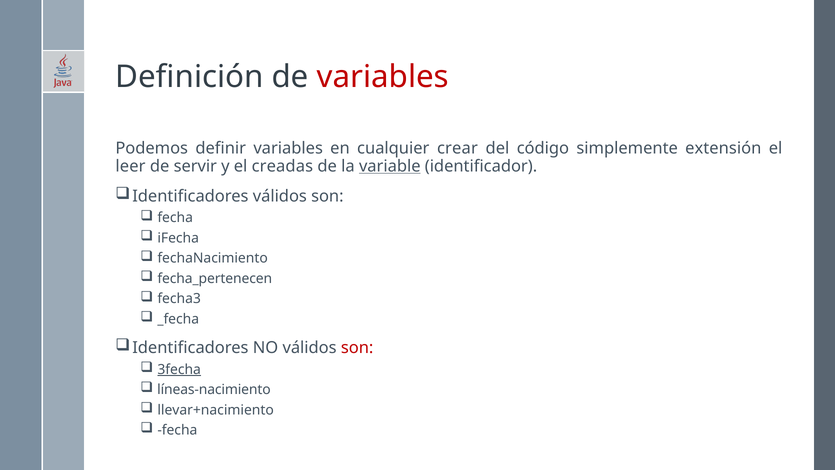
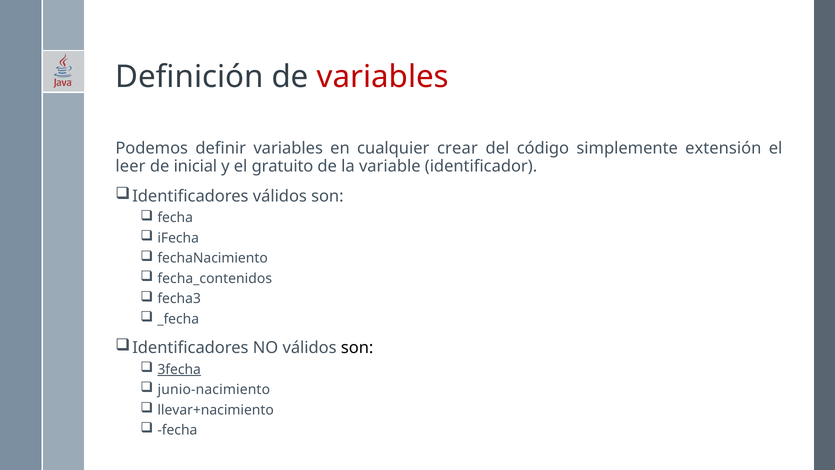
servir: servir -> inicial (195, 166)
creadas: creadas -> gratuito (283, 166)
variable underline: present -> none (390, 166)
fecha_pertenecen: fecha_pertenecen -> fecha_contenidos (215, 279)
son colour: red -> black (357, 348)
líneas-nacimiento: líneas-nacimiento -> junio-nacimiento (214, 390)
